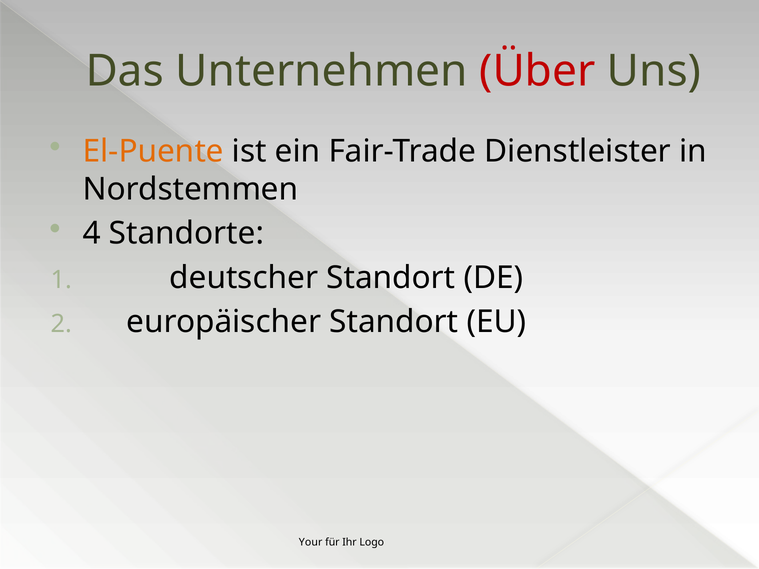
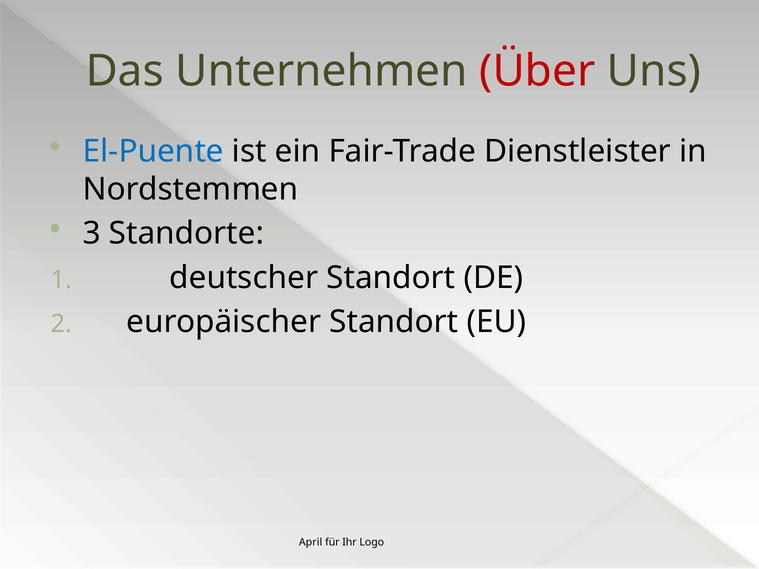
El-Puente colour: orange -> blue (153, 151)
4: 4 -> 3 (92, 234)
Your: Your -> April (311, 542)
